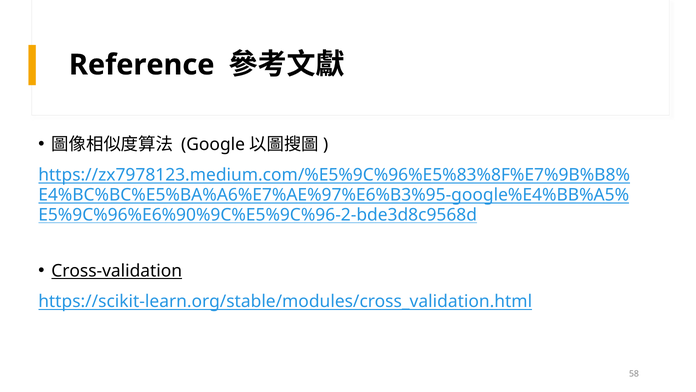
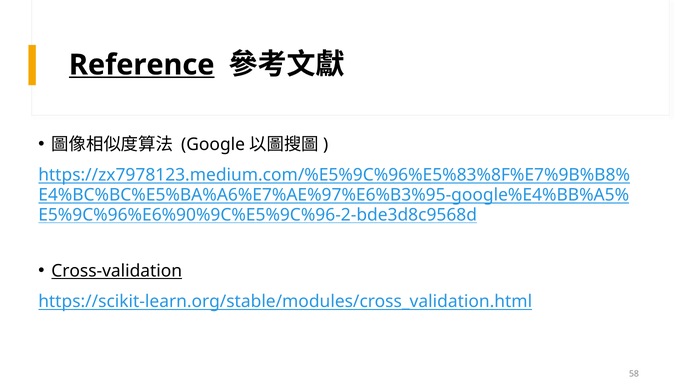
Reference underline: none -> present (142, 65)
